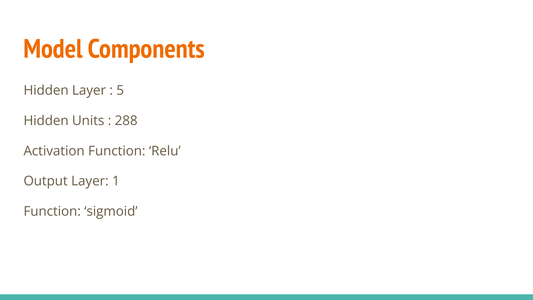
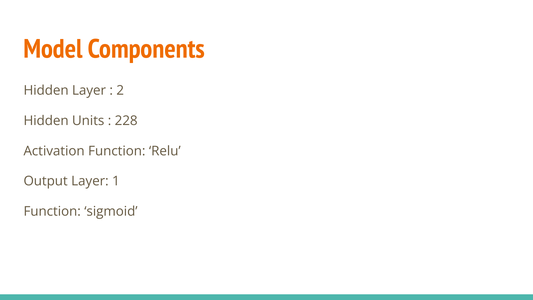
5: 5 -> 2 (120, 90)
288: 288 -> 228 (126, 121)
